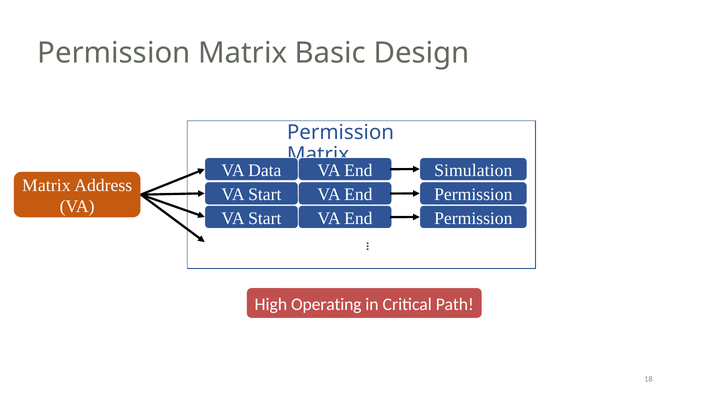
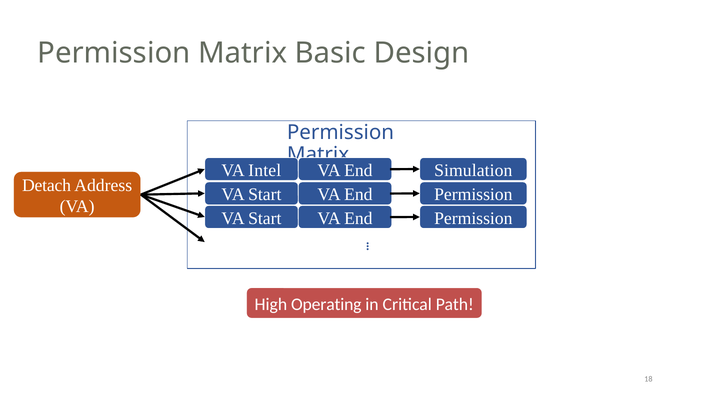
Data: Data -> Intel (265, 170)
Matrix: Matrix -> Detach (47, 185)
